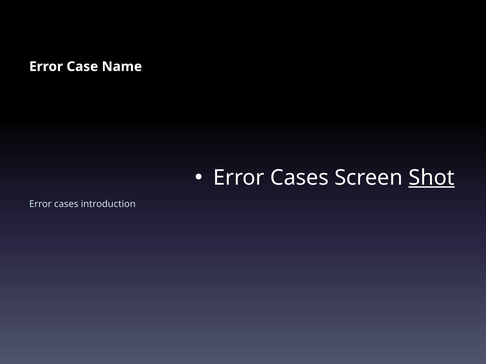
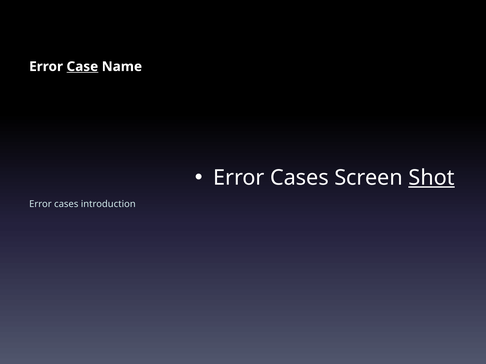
Case underline: none -> present (82, 67)
